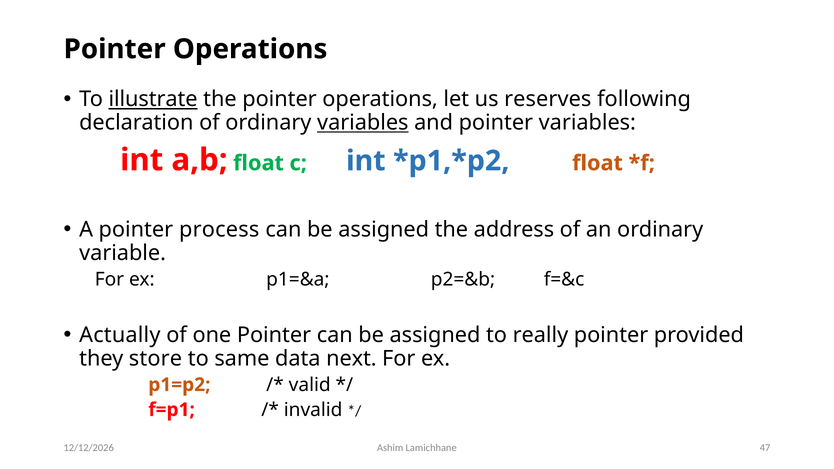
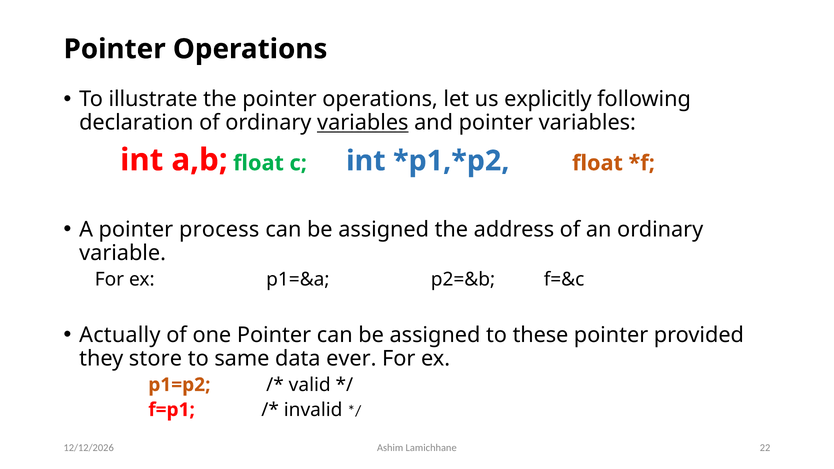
illustrate underline: present -> none (153, 99)
reserves: reserves -> explicitly (548, 99)
really: really -> these (540, 335)
next: next -> ever (351, 358)
47: 47 -> 22 (765, 448)
